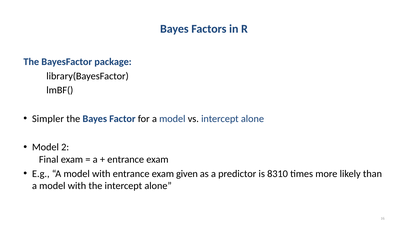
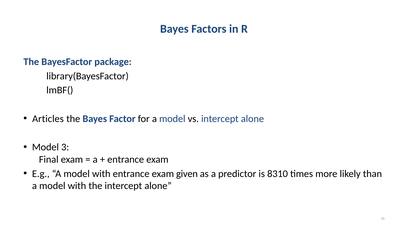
Simpler: Simpler -> Articles (48, 119)
2: 2 -> 3 (65, 148)
